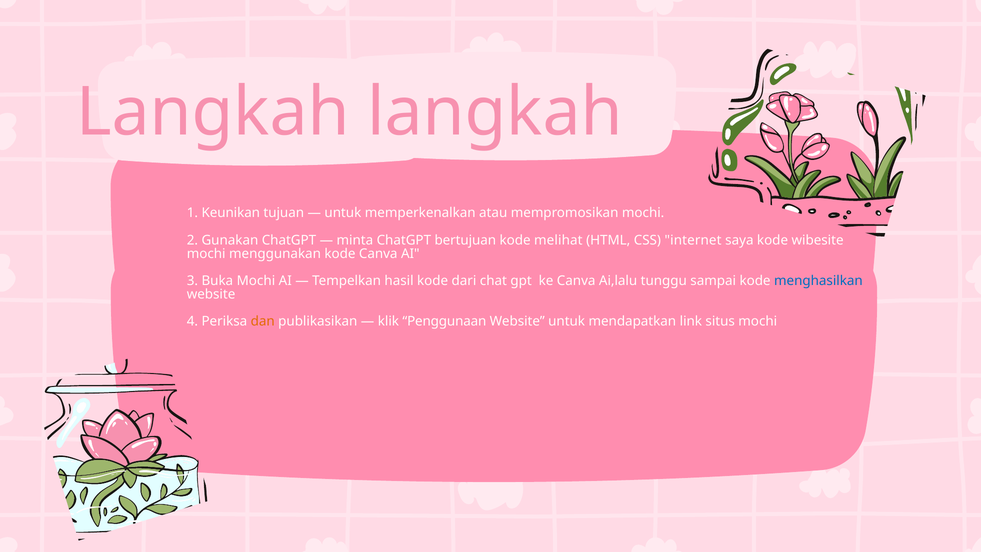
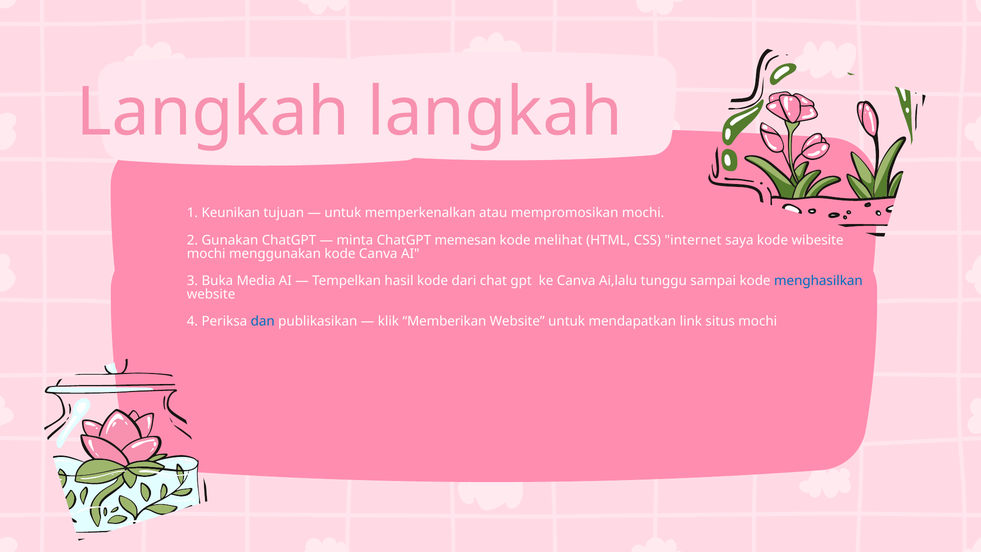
bertujuan: bertujuan -> memesan (465, 240)
Buka Mochi: Mochi -> Media (256, 281)
dan colour: orange -> blue (263, 321)
Penggunaan: Penggunaan -> Memberikan (444, 321)
